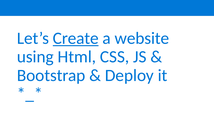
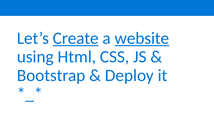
website underline: none -> present (142, 38)
